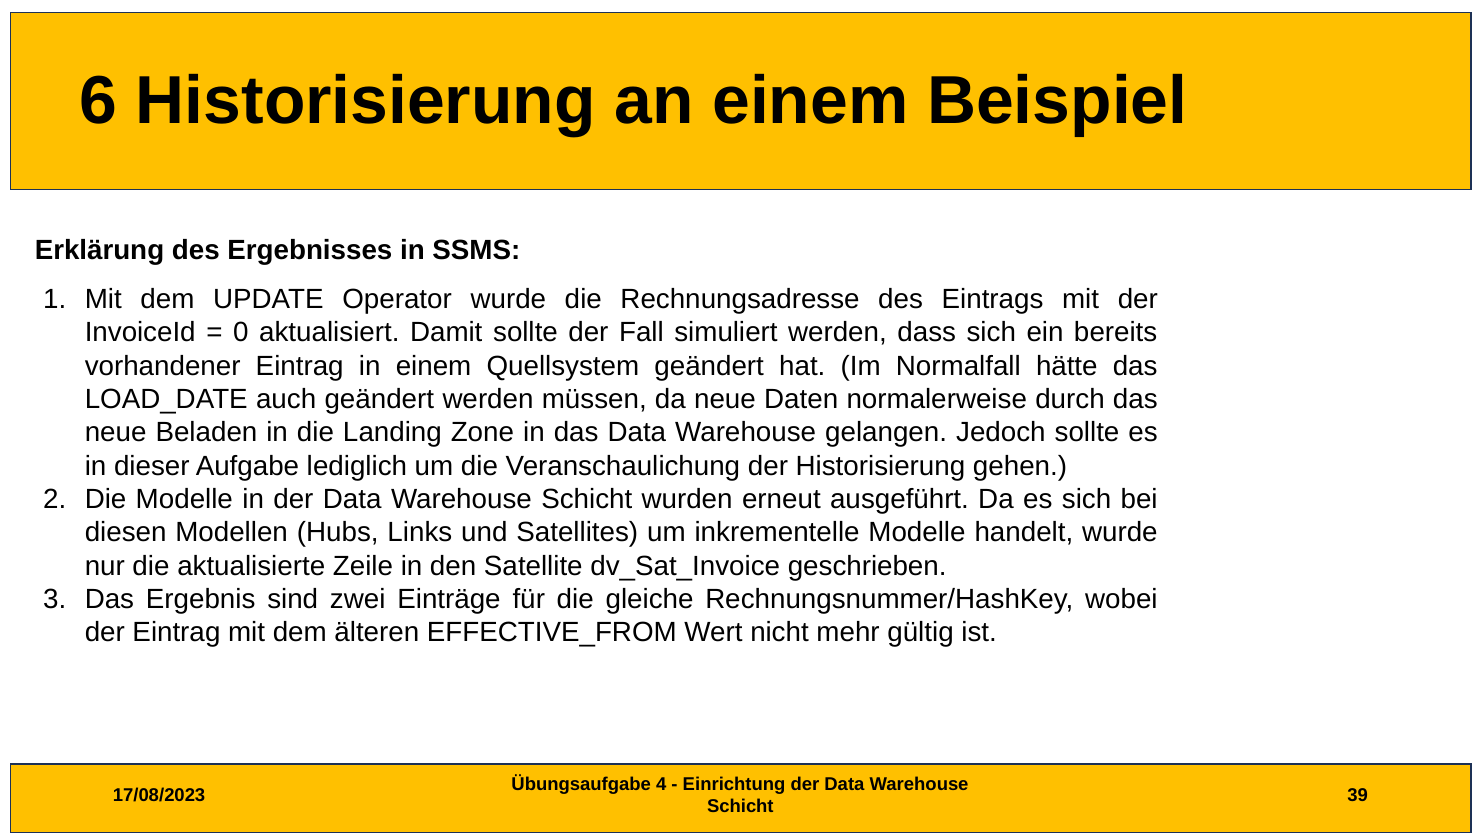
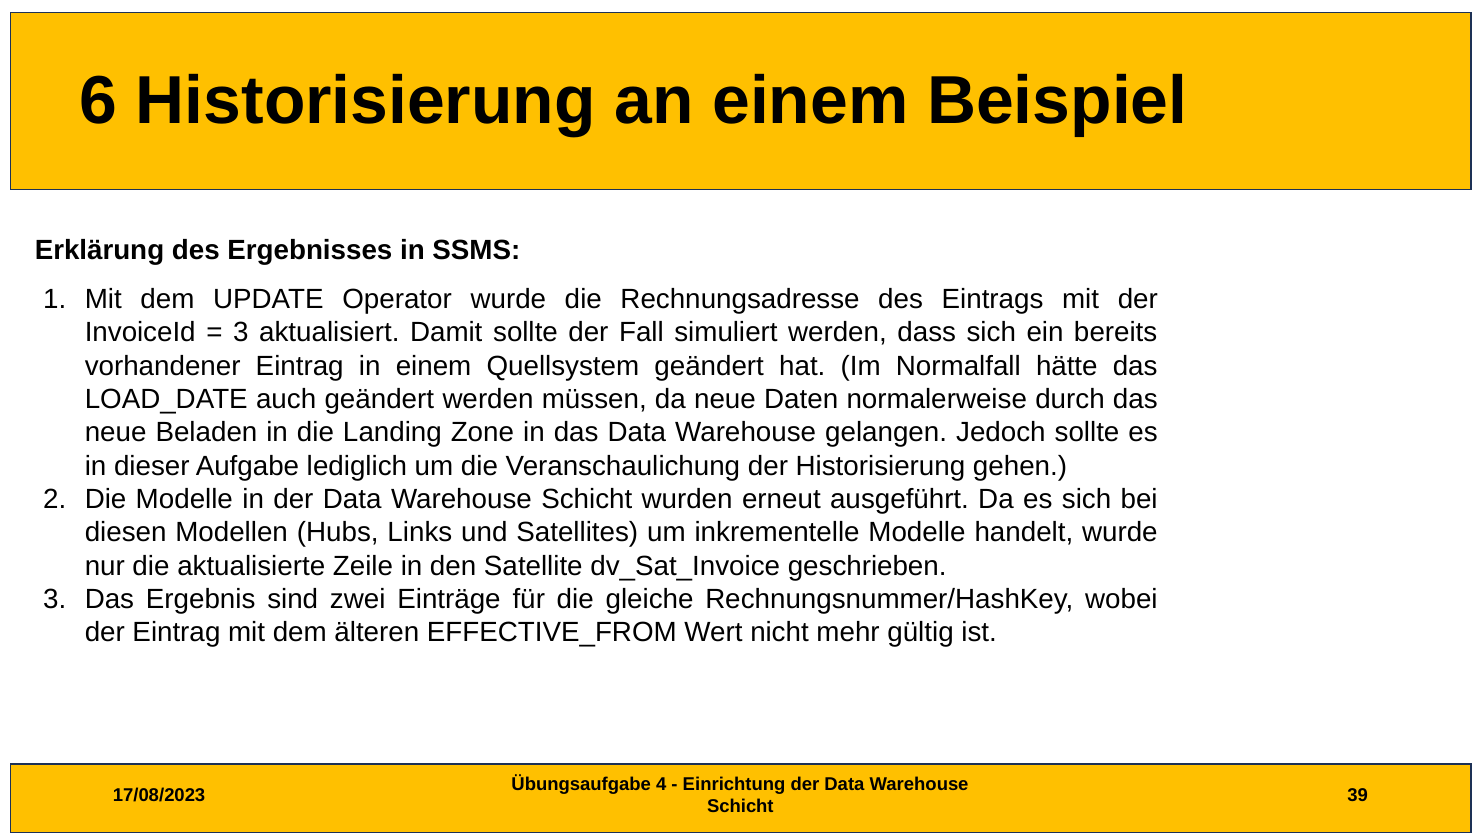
0: 0 -> 3 (241, 333)
